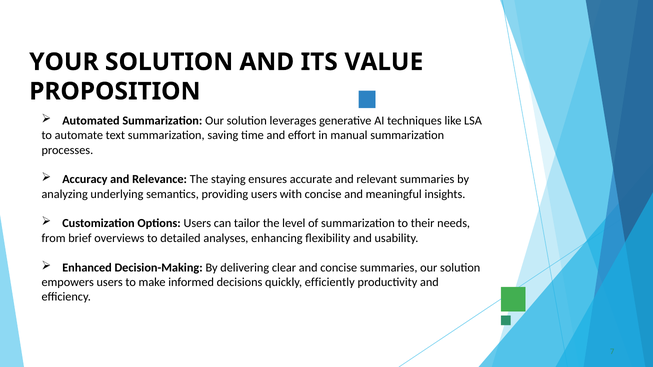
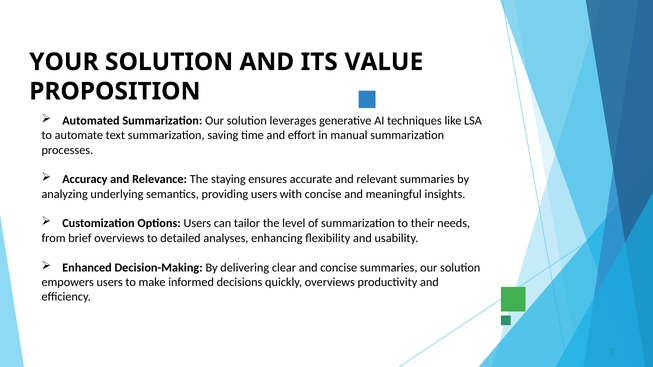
quickly efficiently: efficiently -> overviews (330, 282)
